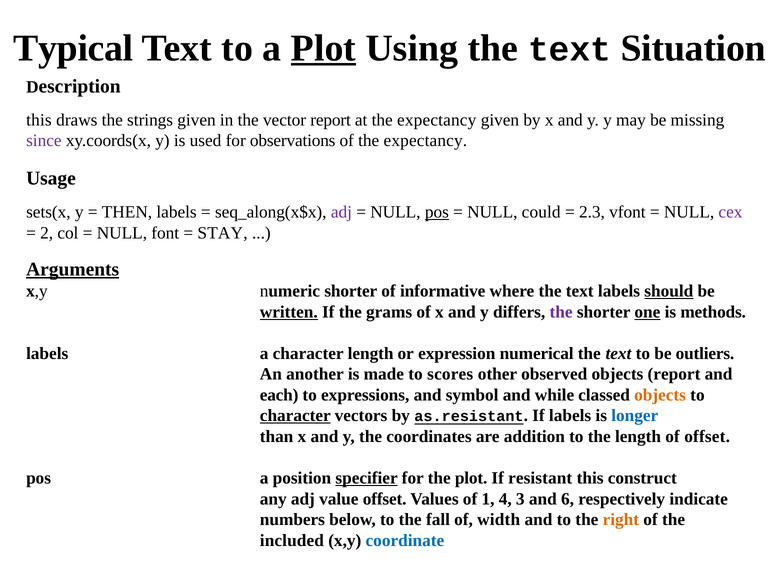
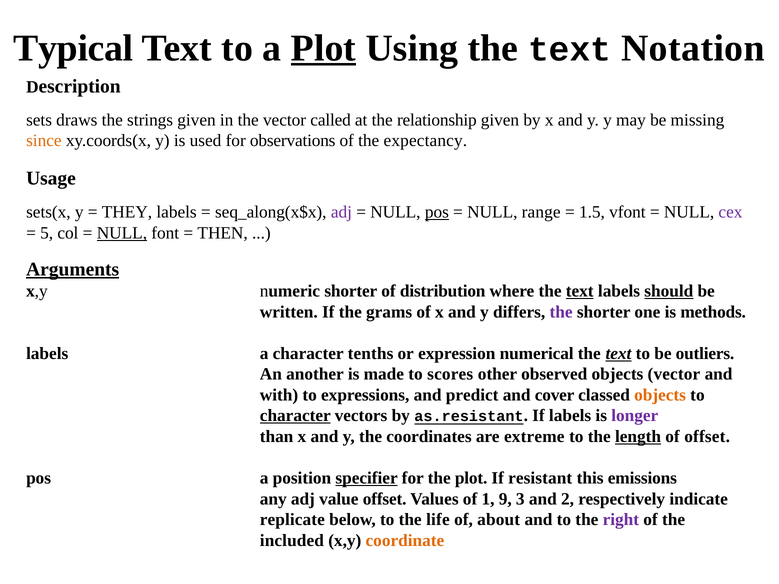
Situation: Situation -> Notation (693, 48)
this: this -> sets (39, 120)
vector report: report -> called (331, 120)
at the expectancy: expectancy -> relationship (437, 120)
since colour: purple -> orange (44, 141)
THEN: THEN -> THEY (127, 212)
could: could -> range (541, 212)
2.3: 2.3 -> 1.5 (592, 212)
2: 2 -> 5 (47, 233)
NULL underline: none -> present (122, 233)
STAY: STAY -> THEN (223, 233)
informative: informative -> distribution (443, 291)
text underline: none -> present (580, 291)
written underline: present -> none (289, 312)
one underline: present -> none (647, 312)
character length: length -> tenths (371, 354)
text underline: none -> present (619, 354)
objects report: report -> vector (674, 374)
each: each -> with (279, 395)
symbol: symbol -> predict (472, 395)
while: while -> cover (555, 395)
longer colour: blue -> purple (635, 416)
addition: addition -> extreme (534, 437)
length underline: none -> present (638, 437)
construct: construct -> emissions (642, 478)
4: 4 -> 9 (505, 499)
6: 6 -> 2 (568, 499)
numbers: numbers -> replicate (292, 520)
fall: fall -> life (438, 520)
width: width -> about (499, 520)
right colour: orange -> purple (621, 520)
coordinate colour: blue -> orange (405, 541)
